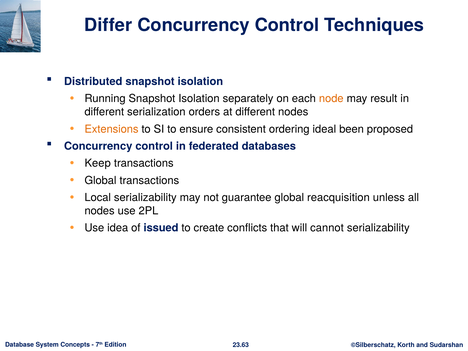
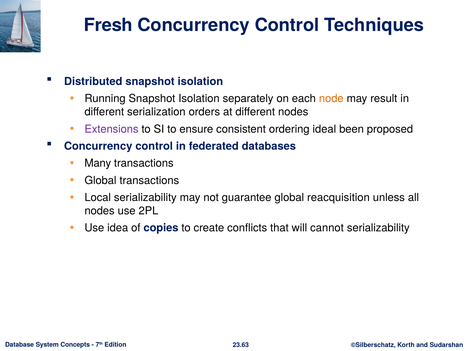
Differ: Differ -> Fresh (108, 25)
Extensions colour: orange -> purple (111, 129)
Keep: Keep -> Many (98, 163)
issued: issued -> copies (161, 228)
